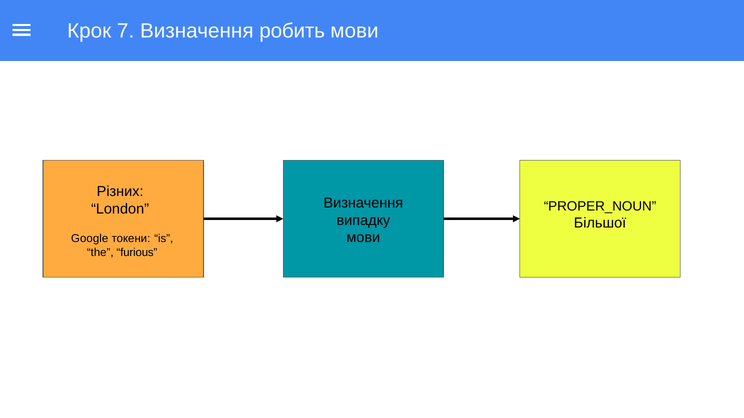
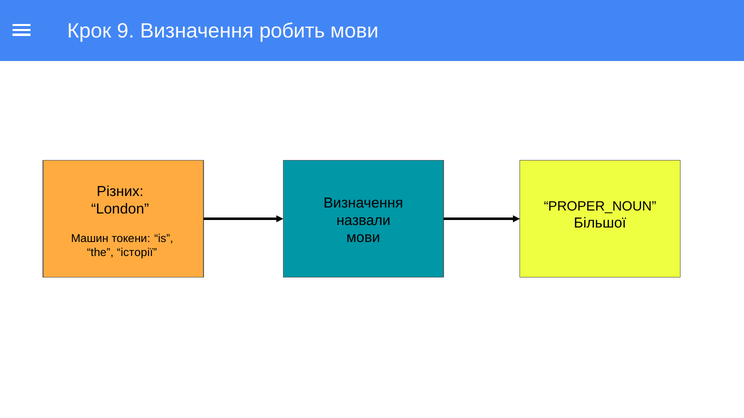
7: 7 -> 9 (126, 31)
випадку: випадку -> назвали (363, 221)
Google: Google -> Машин (90, 239)
furious: furious -> історії (137, 253)
